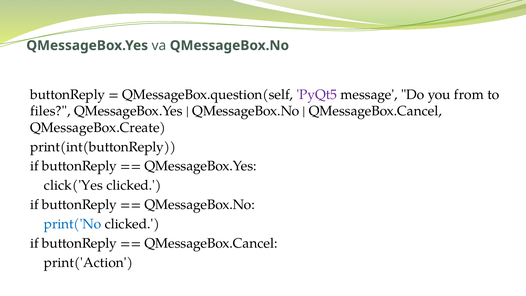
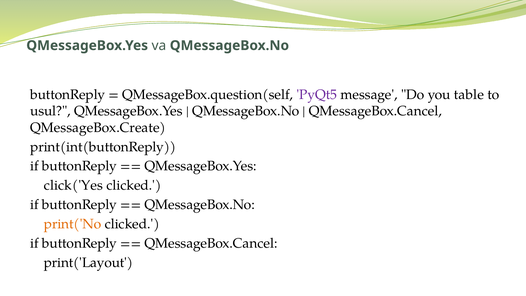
from: from -> table (469, 95)
files: files -> usul (50, 111)
print('No colour: blue -> orange (73, 224)
print('Action: print('Action -> print('Layout (89, 262)
